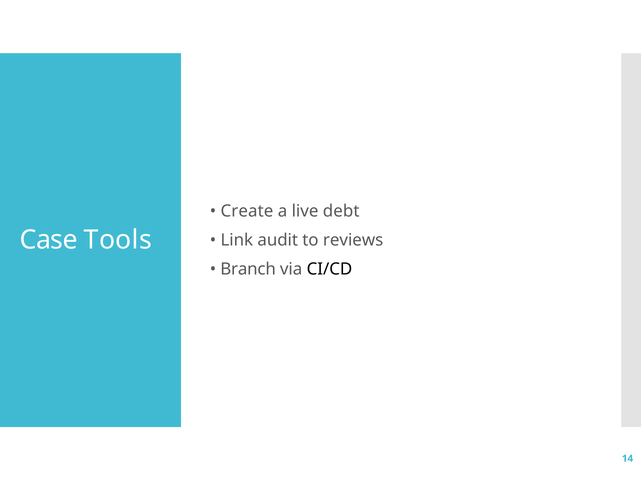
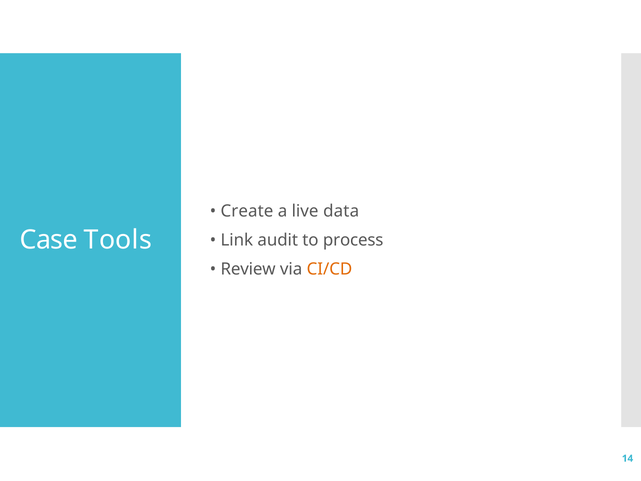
debt: debt -> data (341, 211)
reviews: reviews -> process (353, 240)
Branch: Branch -> Review (248, 269)
CI/CD colour: black -> orange (329, 269)
